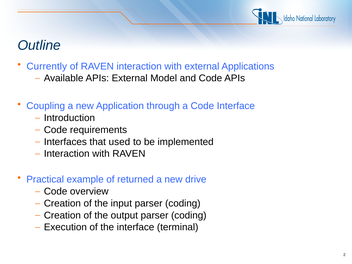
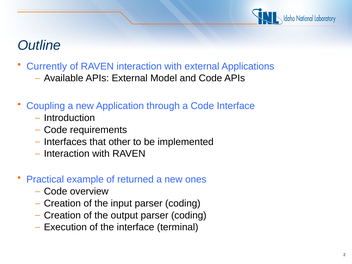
used: used -> other (120, 142)
drive: drive -> ones (196, 180)
